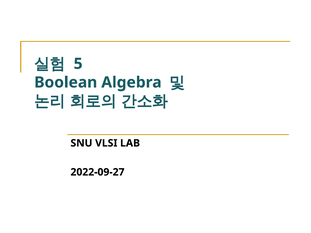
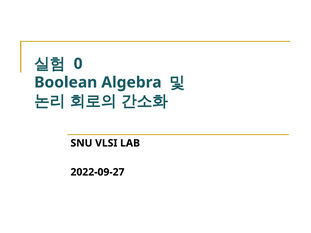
5: 5 -> 0 (78, 64)
